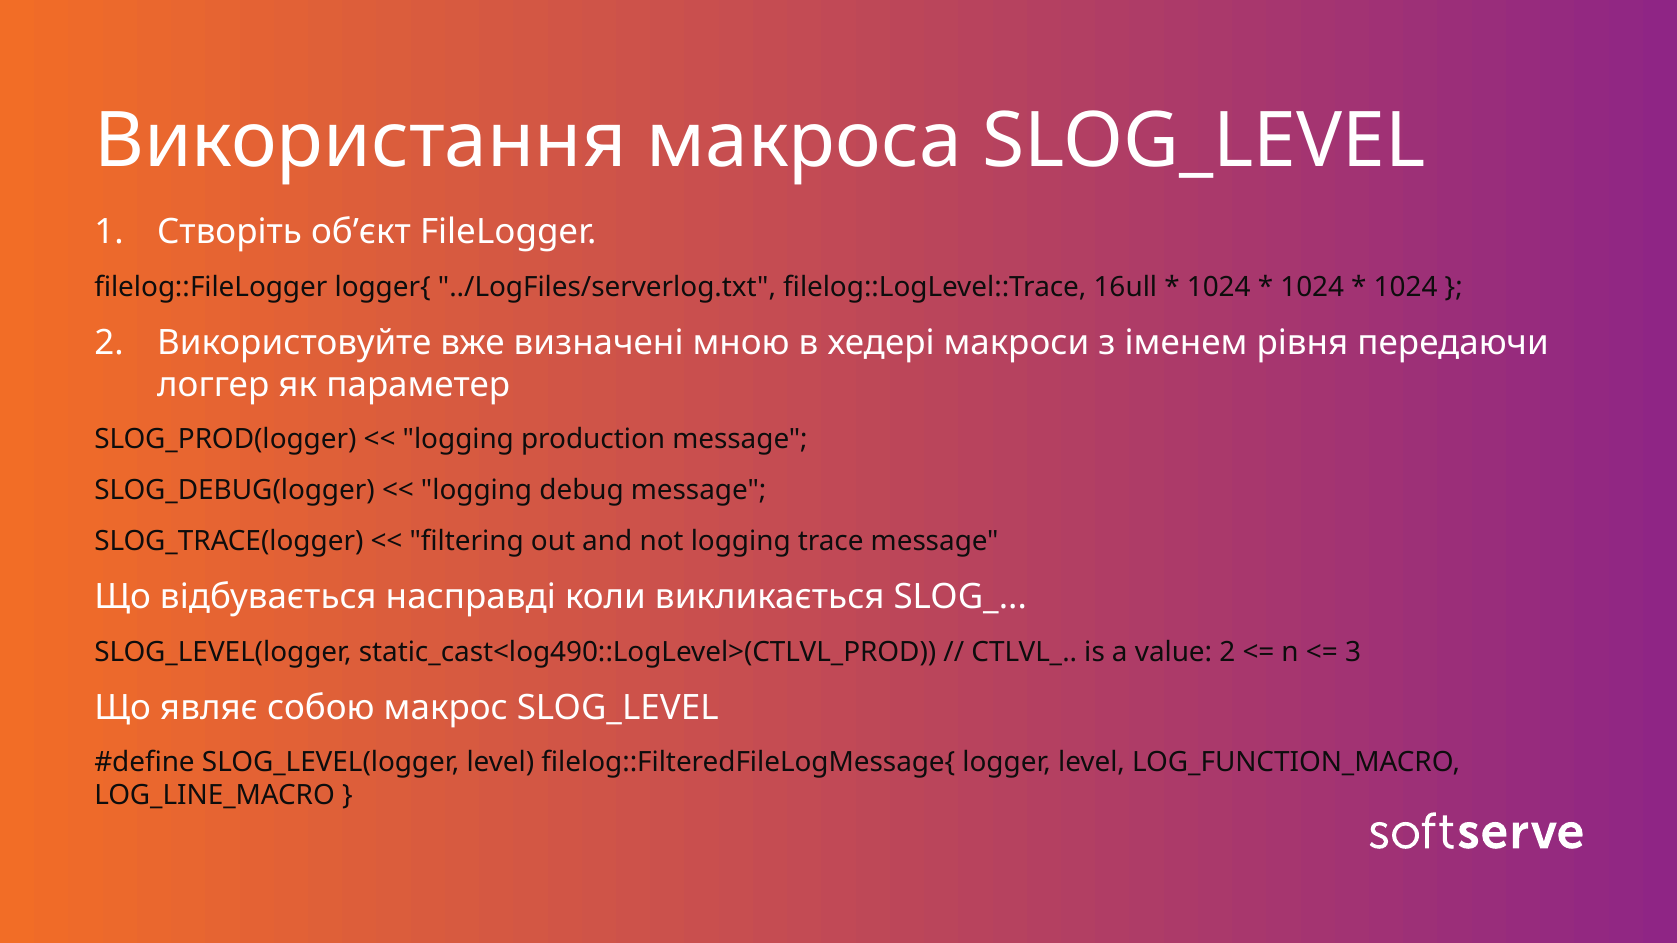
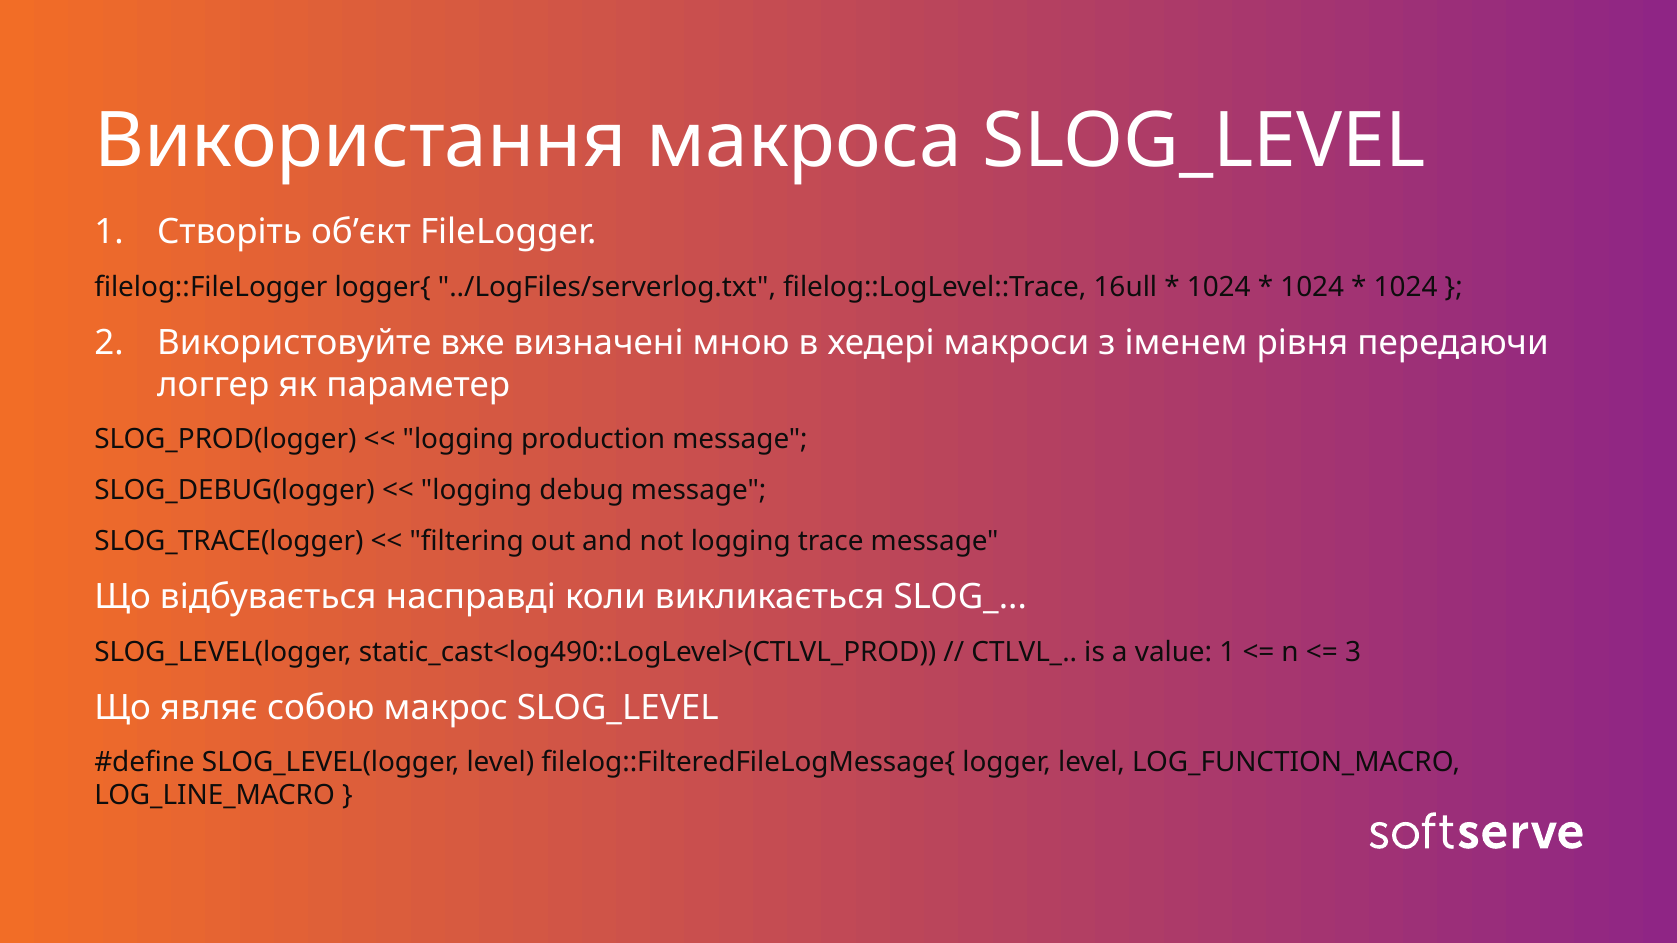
value 2: 2 -> 1 (1227, 652)
